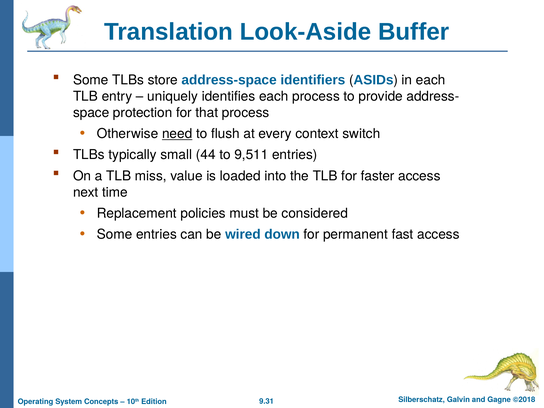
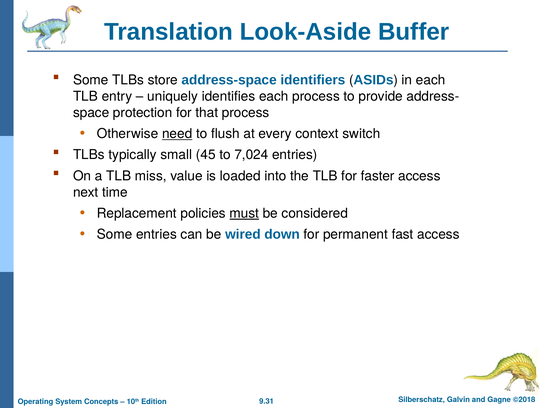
44: 44 -> 45 (206, 155)
9,511: 9,511 -> 7,024 (251, 155)
must underline: none -> present (244, 213)
